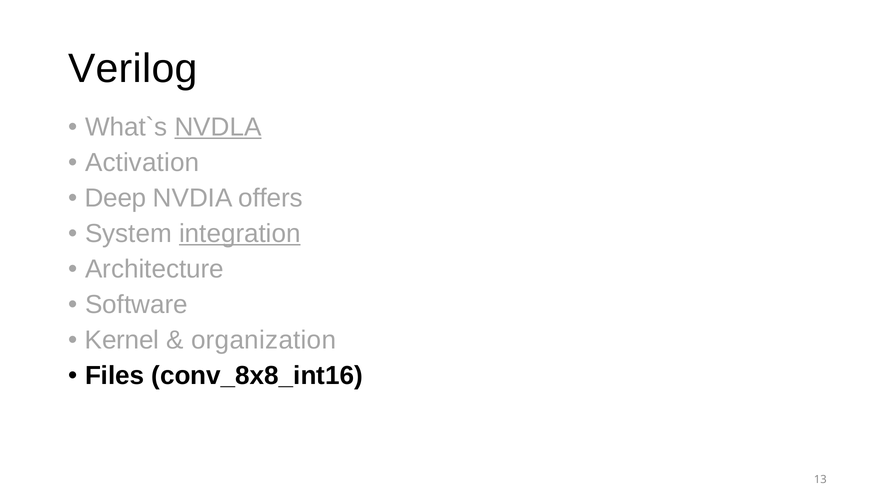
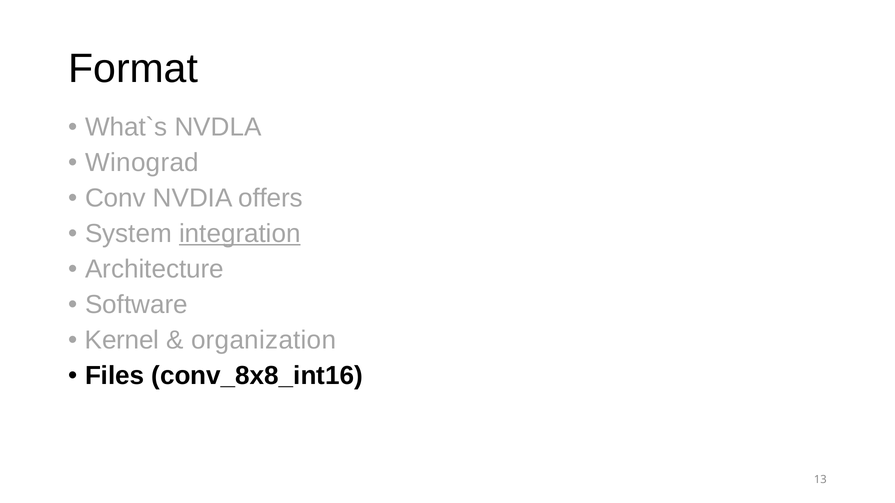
Verilog: Verilog -> Format (133, 69)
NVDLA underline: present -> none (218, 127)
Activation: Activation -> Winograd (142, 163)
Deep: Deep -> Conv (115, 198)
